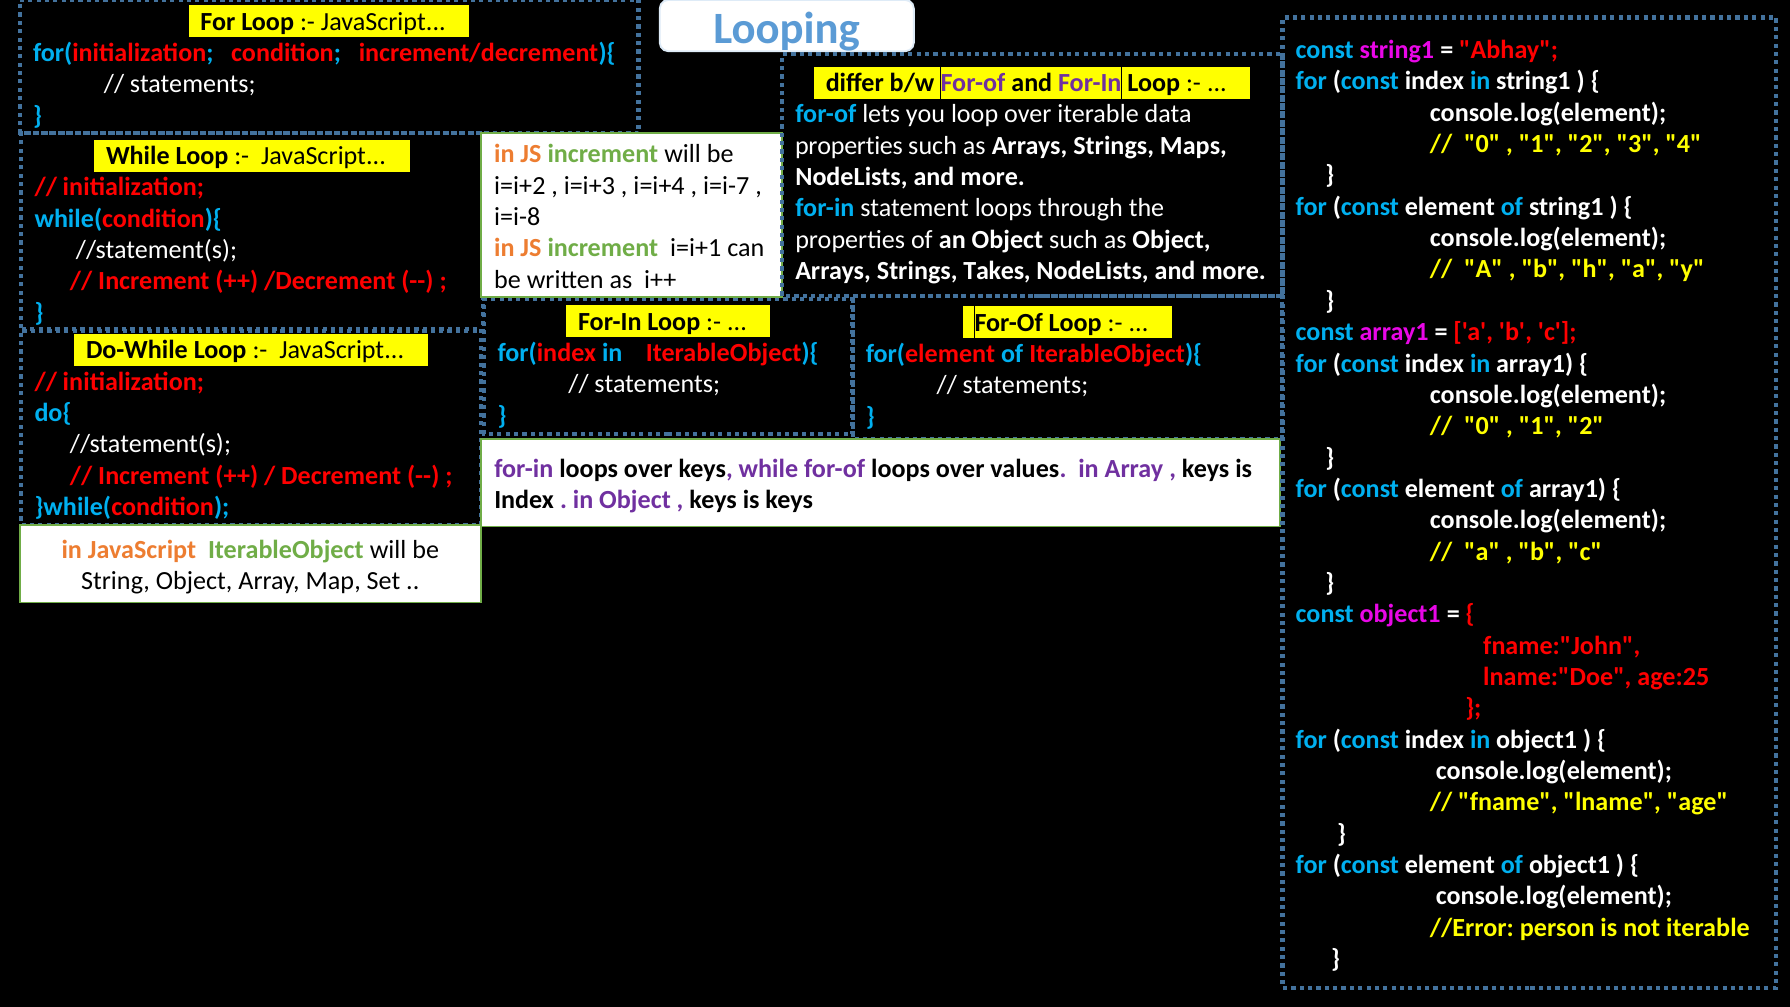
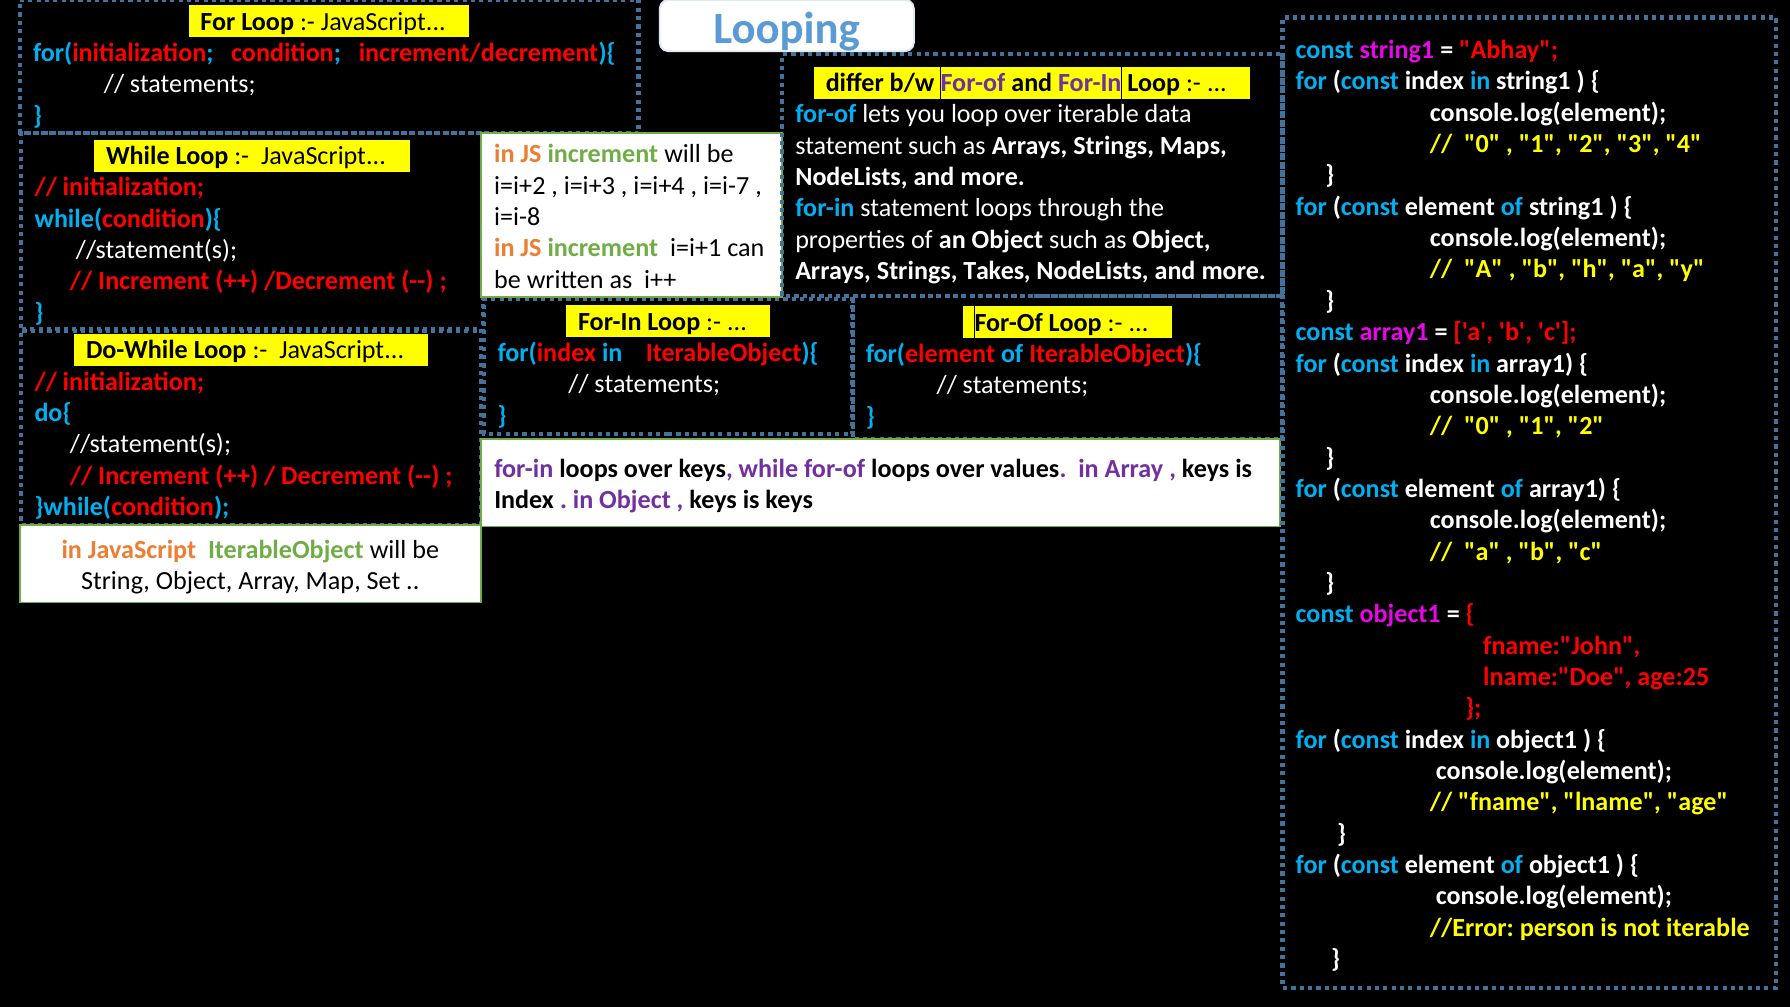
properties: properties -> statement (849, 146)
